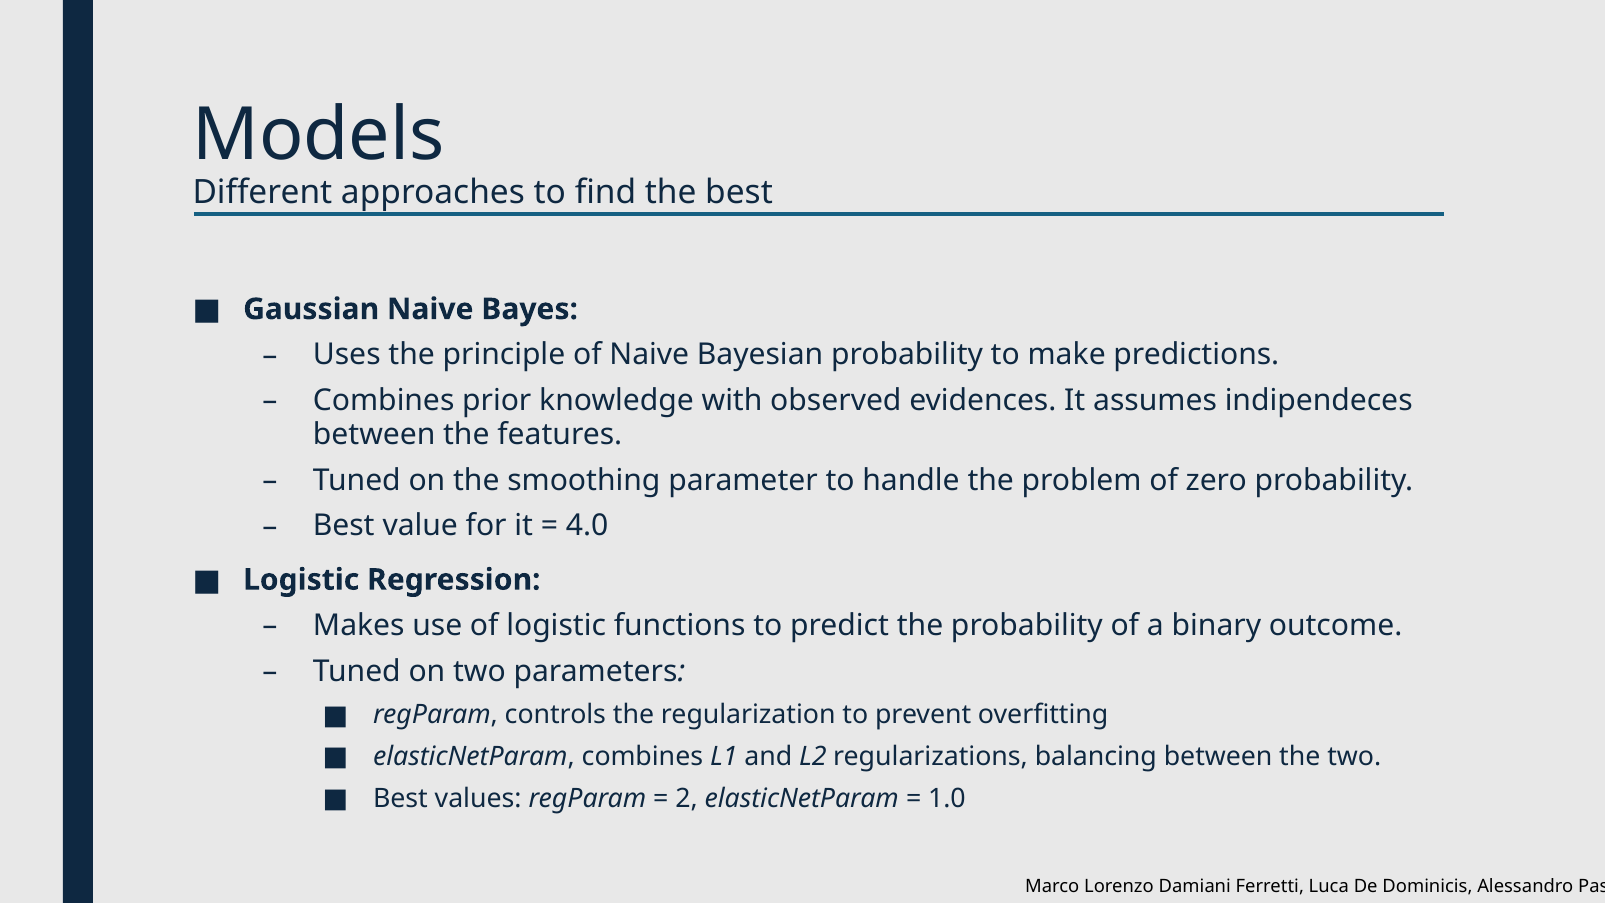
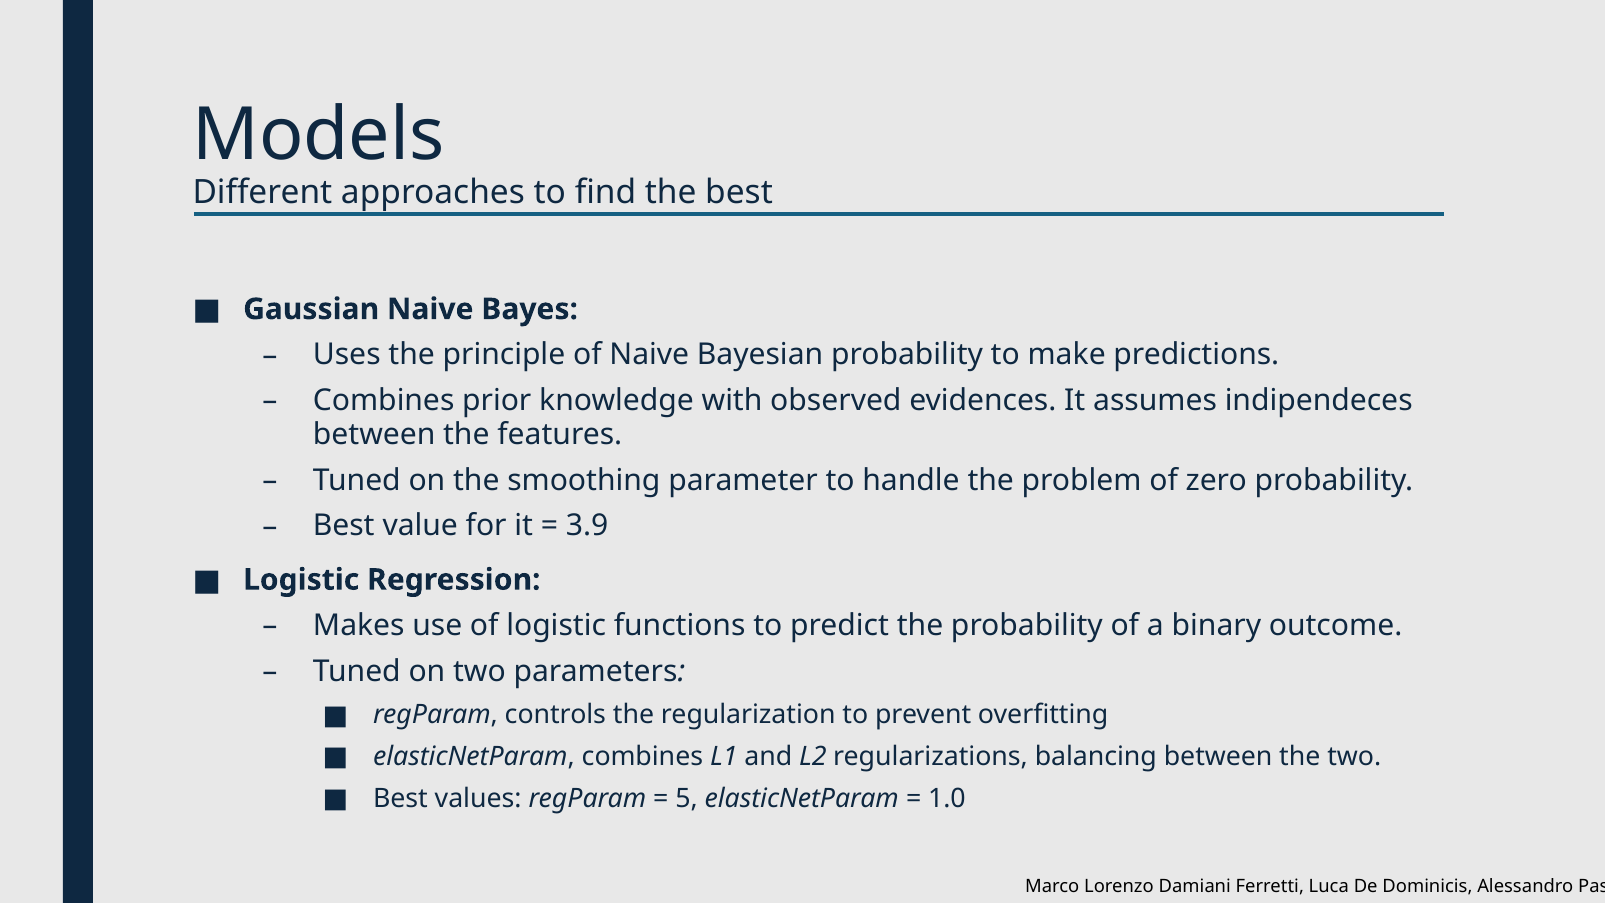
4.0: 4.0 -> 3.9 (587, 526)
2: 2 -> 5 (686, 798)
